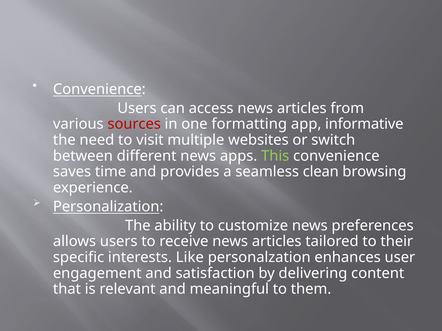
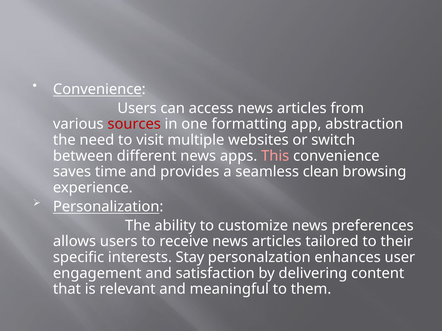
informative: informative -> abstraction (364, 124)
This colour: light green -> pink (275, 156)
Like: Like -> Stay (190, 258)
